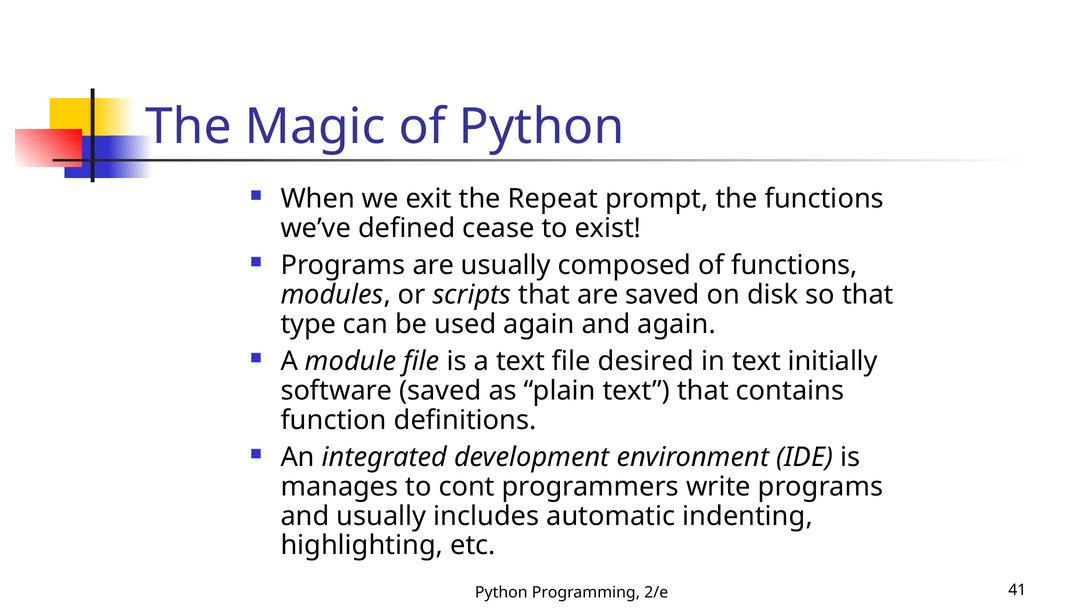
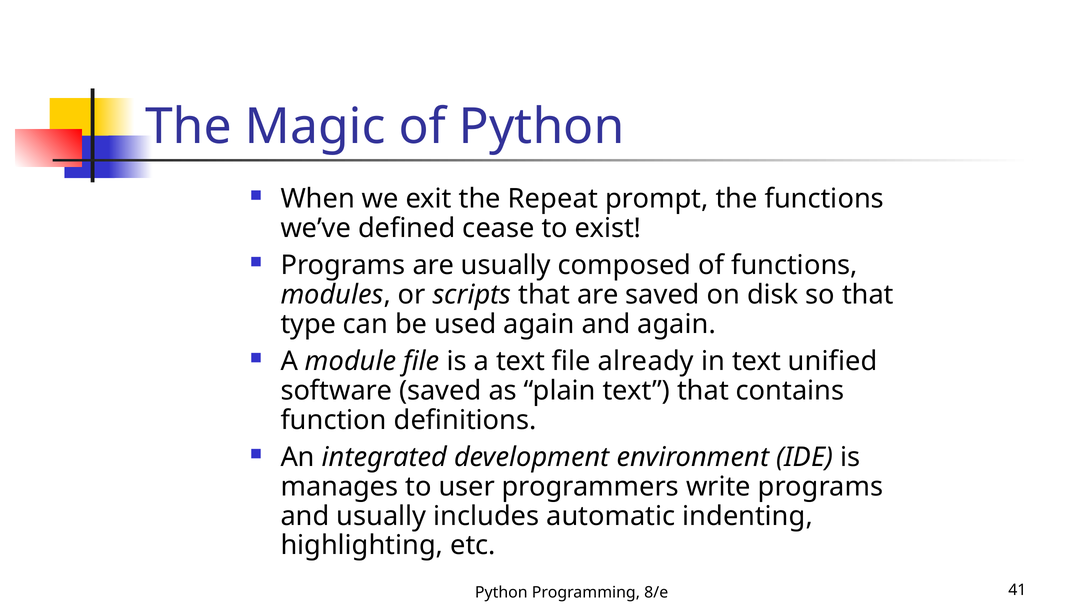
desired: desired -> already (646, 362)
initially: initially -> unified (833, 362)
cont: cont -> user (467, 487)
2/e: 2/e -> 8/e (656, 593)
